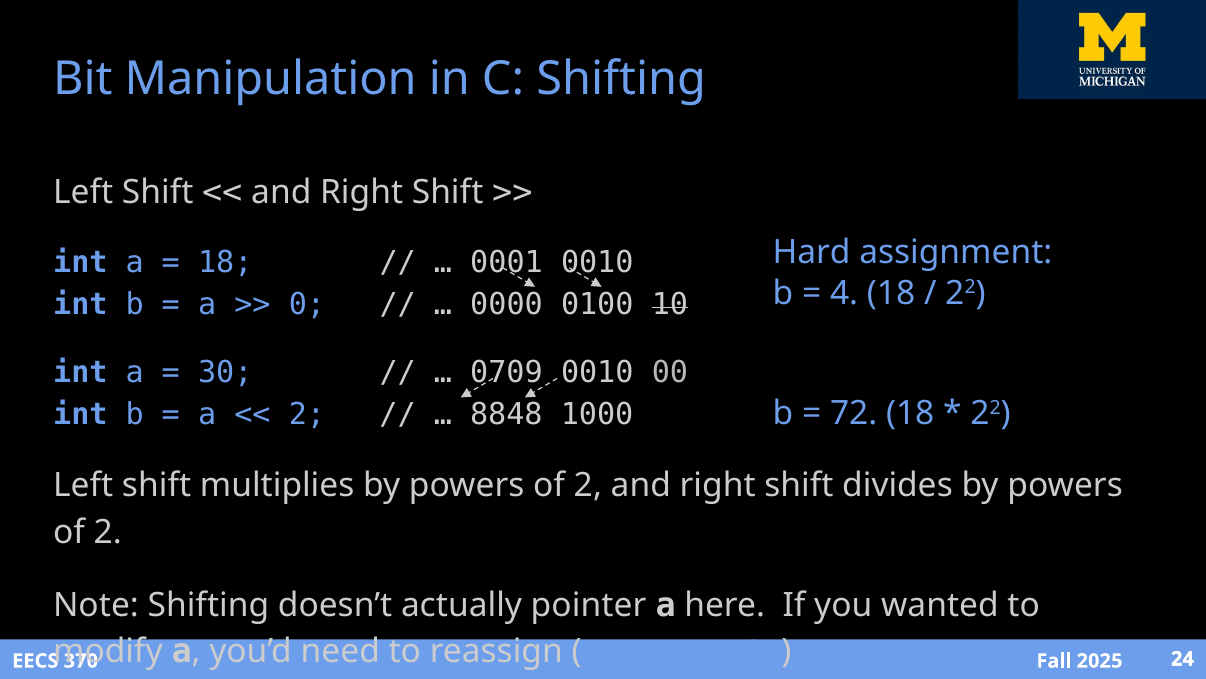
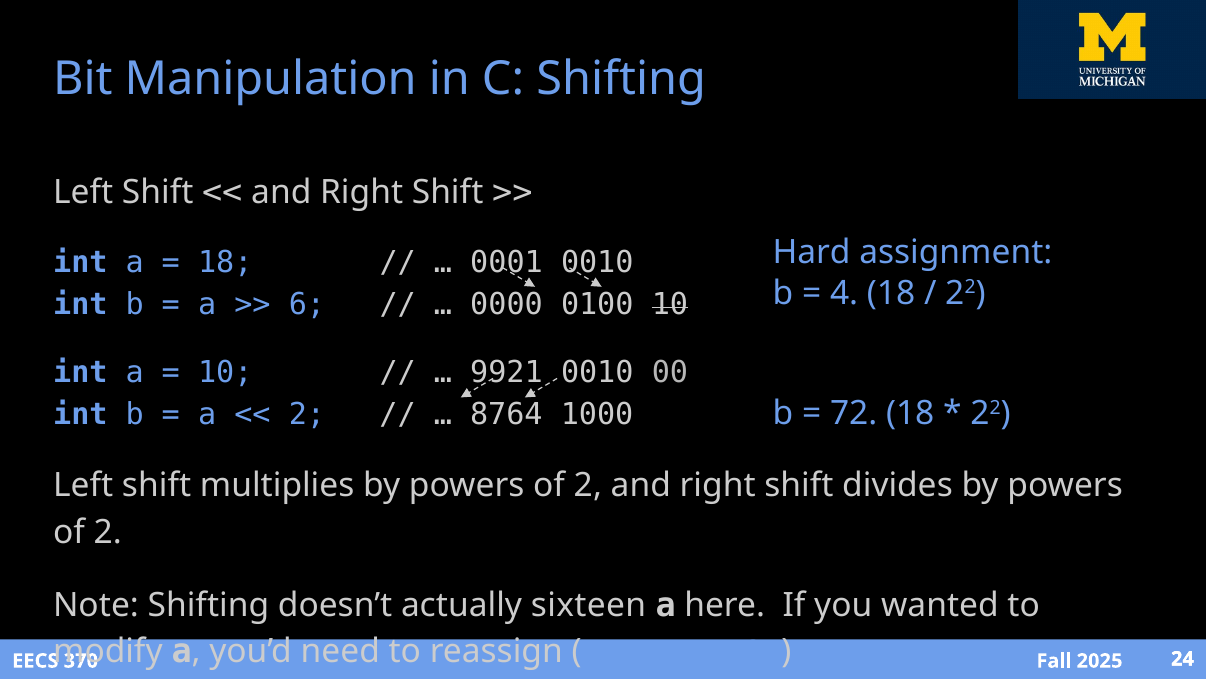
0: 0 -> 6 (307, 304)
30: 30 -> 10 (225, 373)
0709: 0709 -> 9921 (506, 373)
8848: 8848 -> 8764 (506, 414)
pointer: pointer -> sixteen (588, 605)
